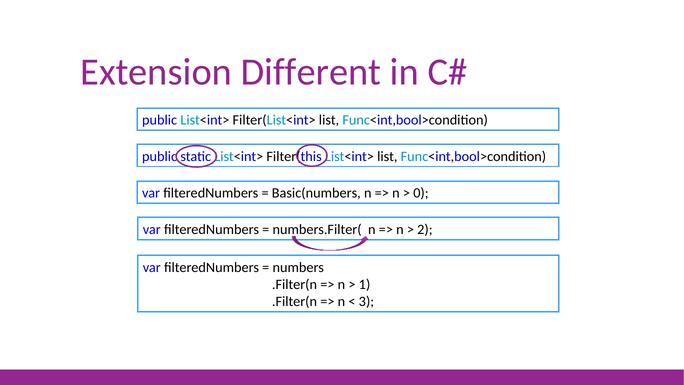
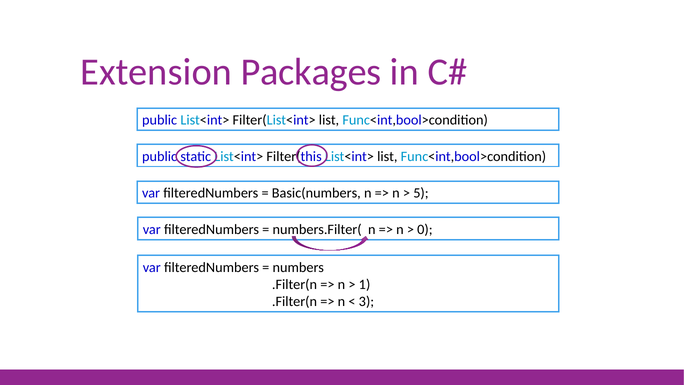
Different: Different -> Packages (311, 72)
0: 0 -> 5 (421, 193)
2: 2 -> 0 (425, 229)
